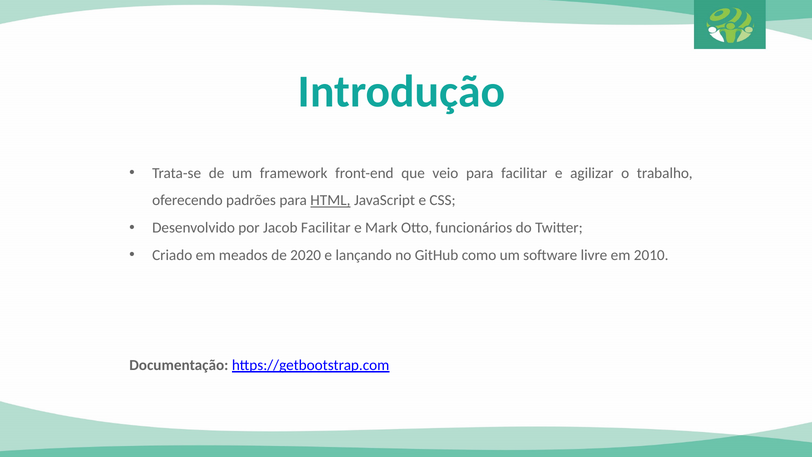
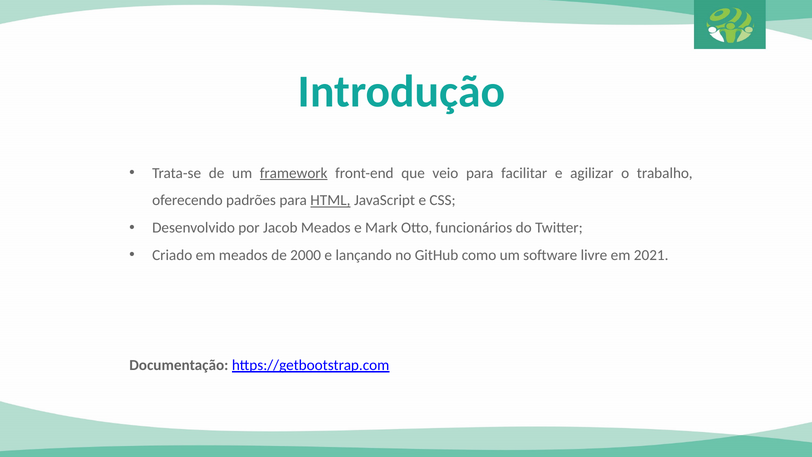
framework underline: none -> present (294, 173)
Jacob Facilitar: Facilitar -> Meados (326, 228)
2020: 2020 -> 2000 (306, 255)
2010: 2010 -> 2021 (651, 255)
